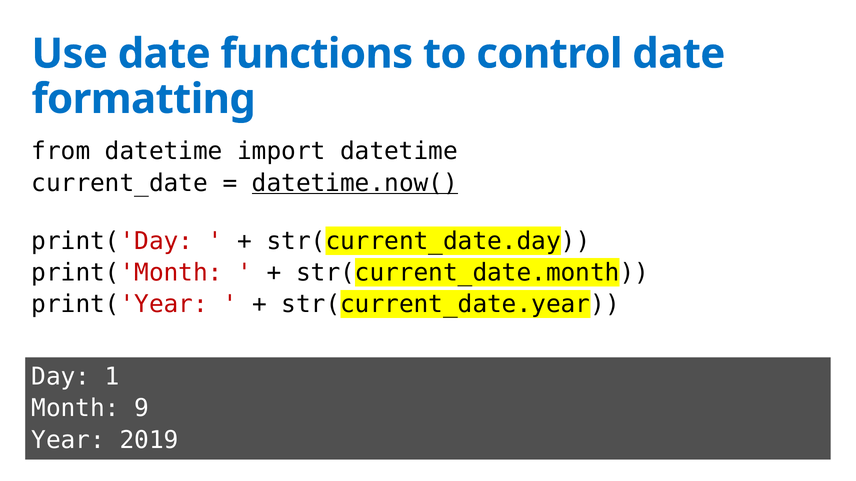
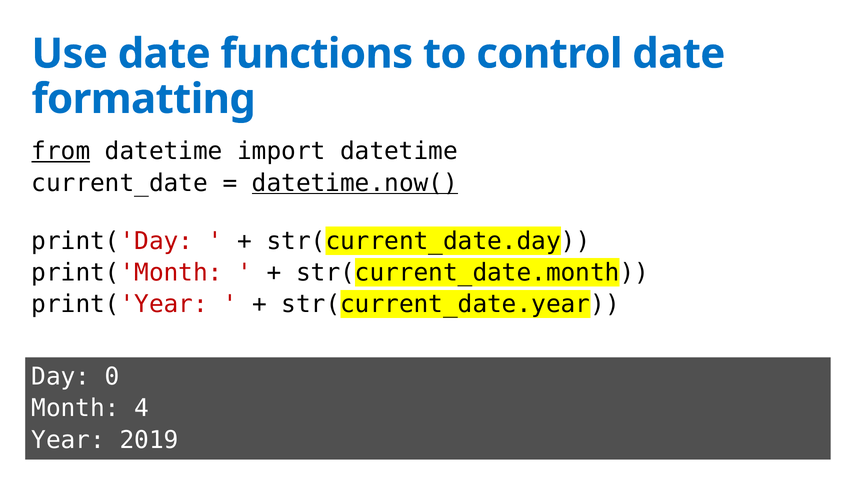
from underline: none -> present (61, 151)
1: 1 -> 0 (112, 377)
9: 9 -> 4 (142, 409)
